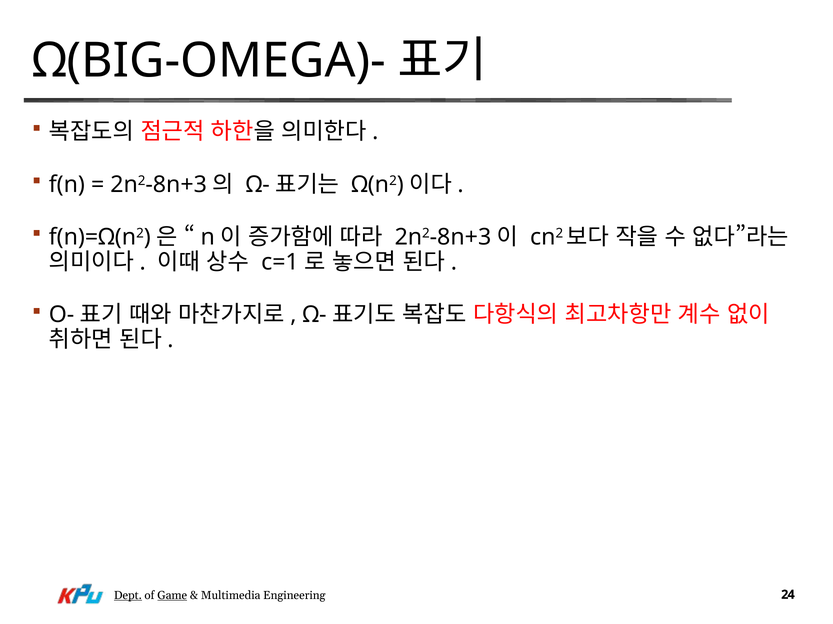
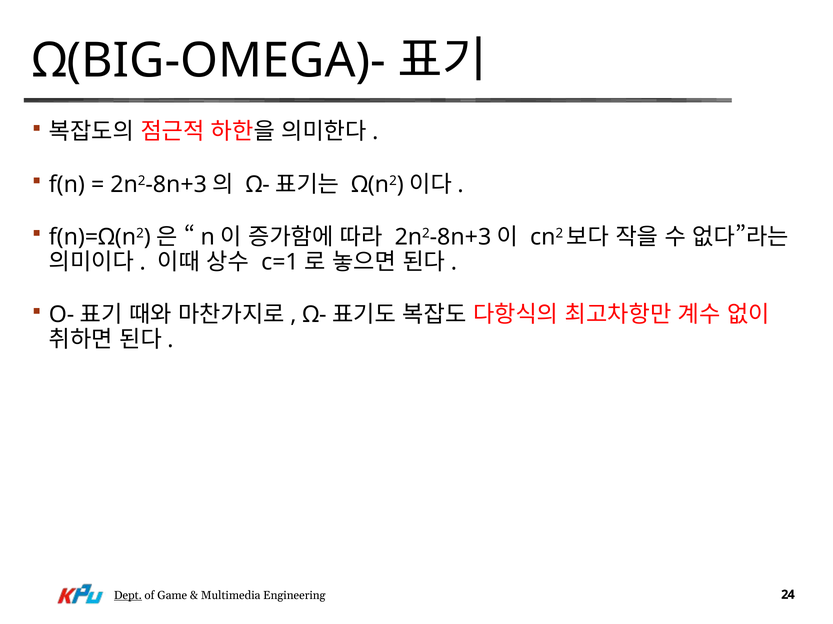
Game underline: present -> none (172, 596)
